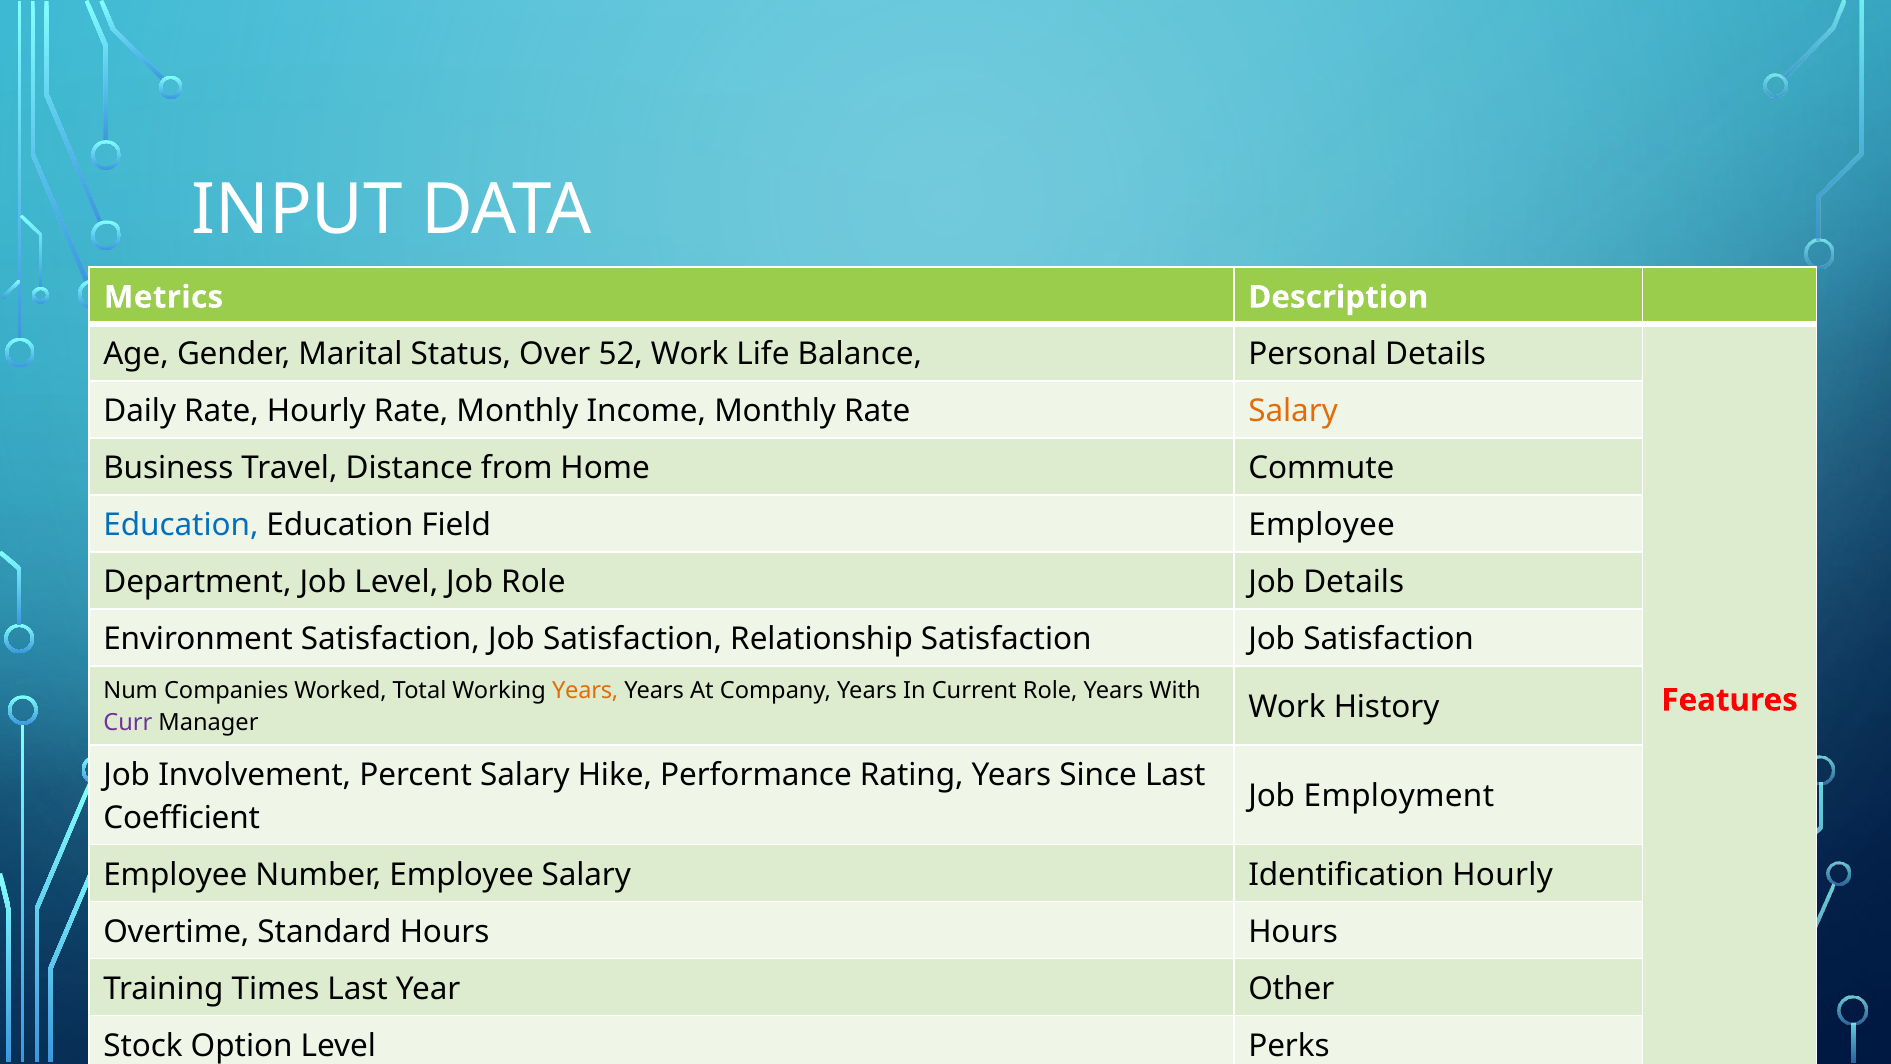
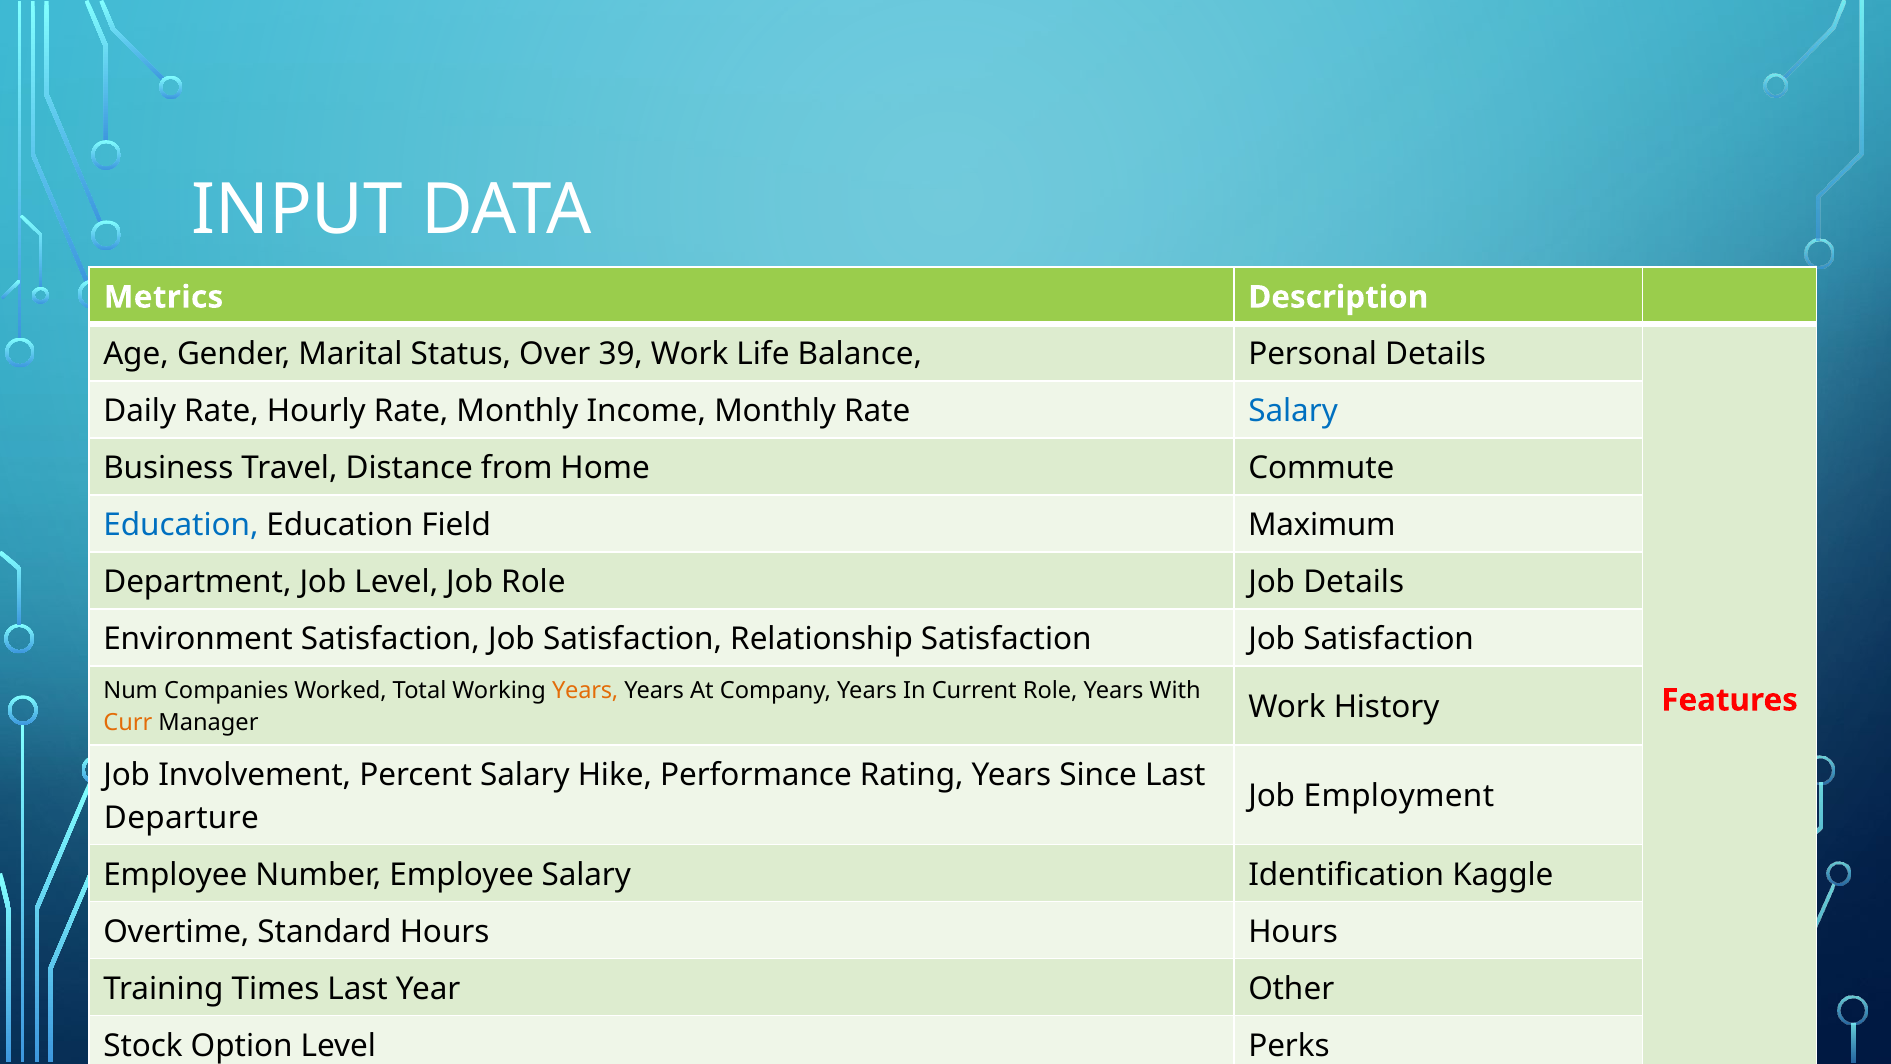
52: 52 -> 39 (621, 354)
Salary colour: orange -> blue (1293, 411)
Field Employee: Employee -> Maximum (1322, 525)
Curr colour: purple -> orange (128, 723)
Coefficient: Coefficient -> Departure (181, 818)
Identification Hourly: Hourly -> Kaggle (1503, 875)
